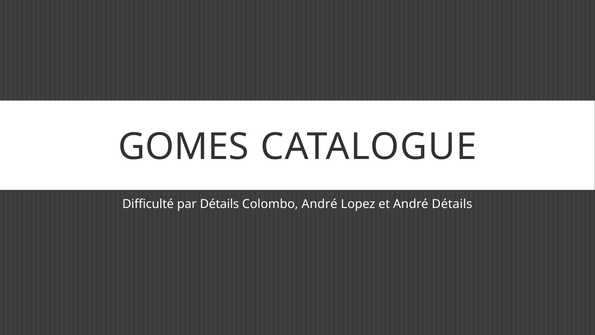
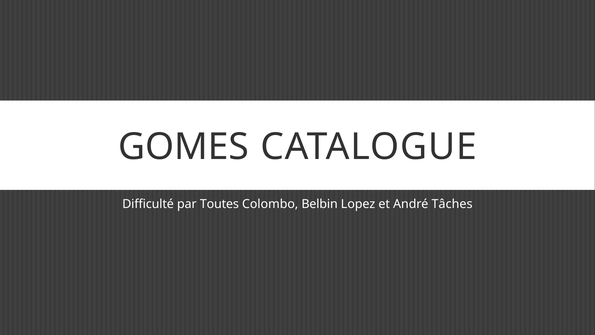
par Détails: Détails -> Toutes (219, 204)
Colombo André: André -> Belbin (320, 204)
André Détails: Détails -> Tâches (452, 204)
